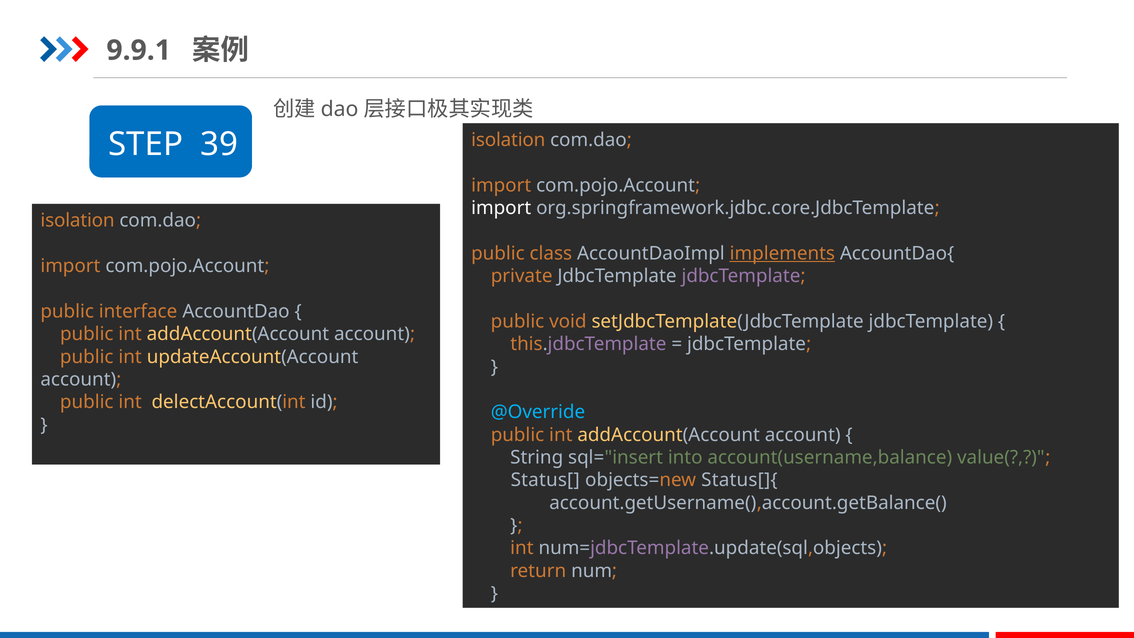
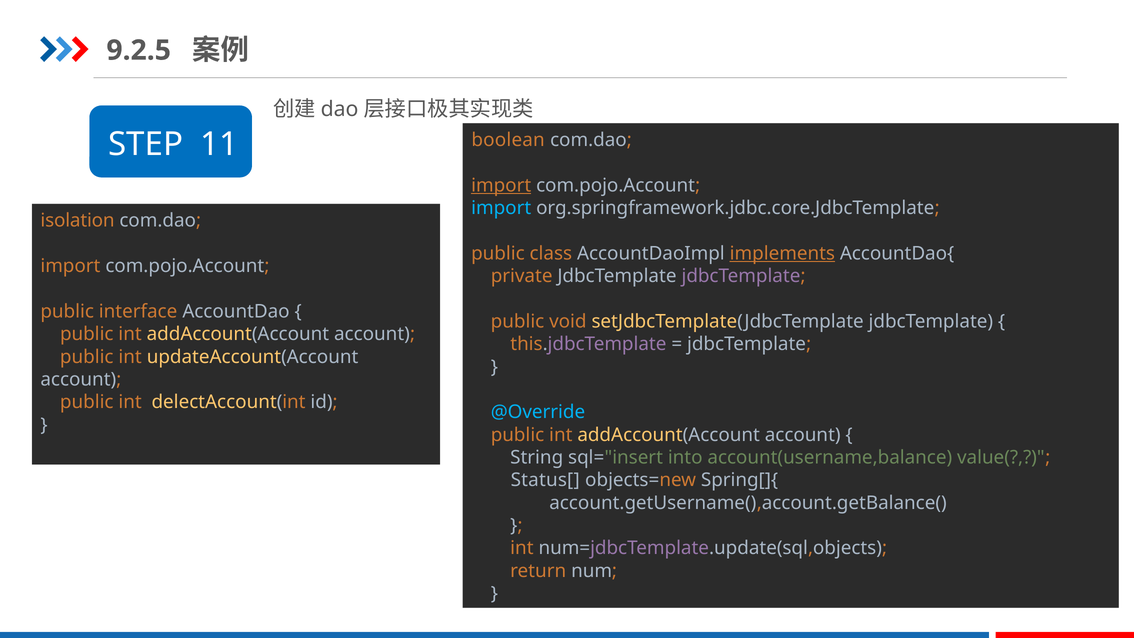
9.9.1: 9.9.1 -> 9.2.5 (139, 50)
isolation: isolation -> boolean (508, 140)
39: 39 -> 11 (219, 144)
import underline: none -> present (501, 185)
import colour: white -> light blue (501, 208)
Status[]{: Status[]{ -> Spring[]{ (740, 480)
